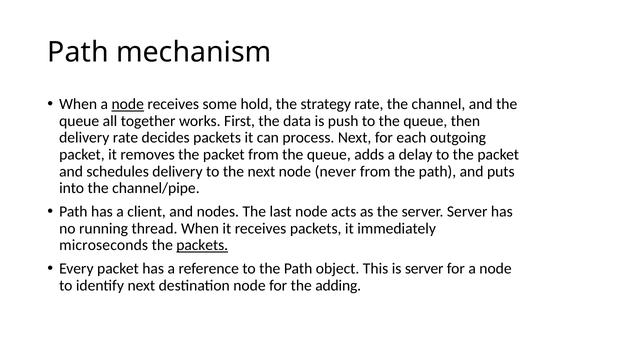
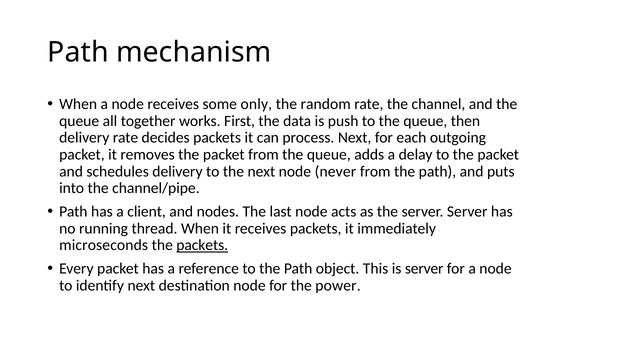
node underline: present -> none (128, 104)
hold: hold -> only (256, 104)
strategy: strategy -> random (326, 104)
adding: adding -> power (338, 285)
